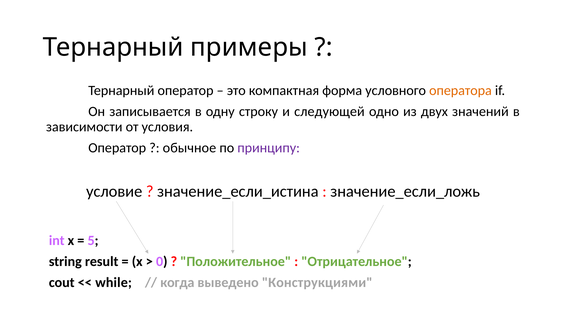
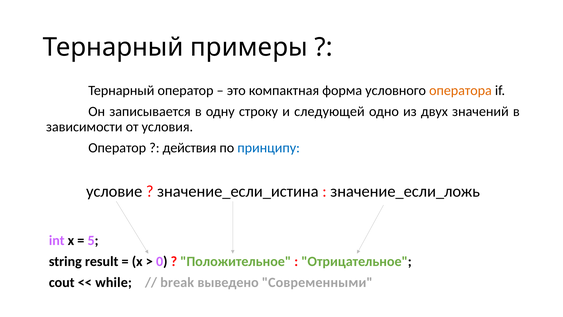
обычное: обычное -> действия (190, 148)
принципу colour: purple -> blue (269, 148)
когда: когда -> break (177, 282)
Конструкциями: Конструкциями -> Современными (317, 282)
